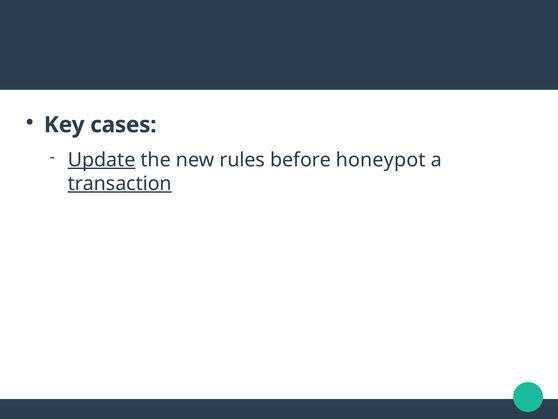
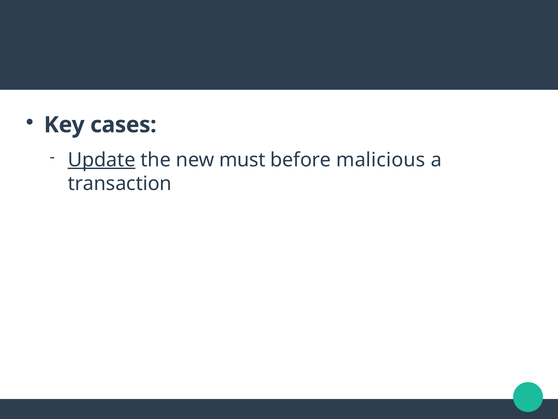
rules: rules -> must (242, 160)
honeypot: honeypot -> malicious (381, 160)
transaction underline: present -> none (120, 183)
